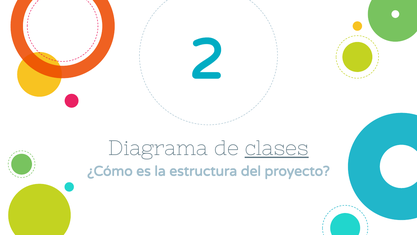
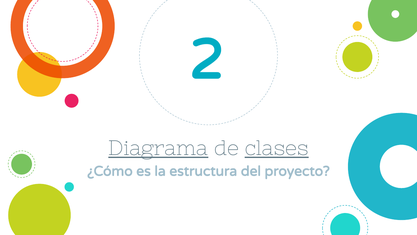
Diagrama underline: none -> present (158, 148)
